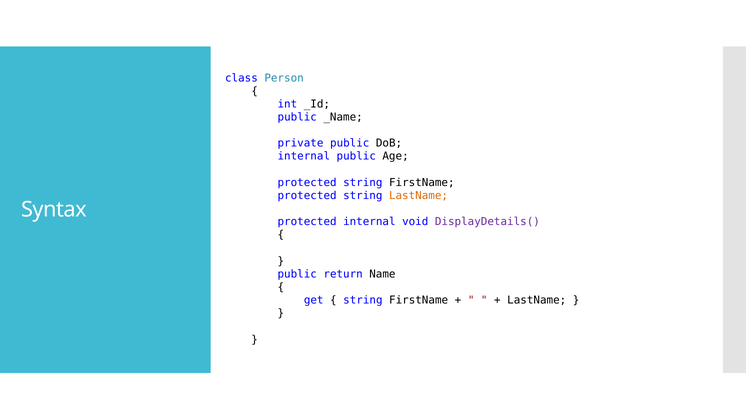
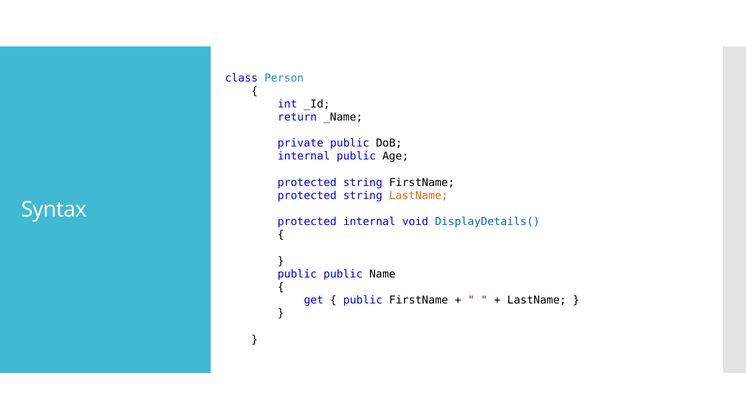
public: public -> return (297, 117)
DisplayDetails( colour: purple -> blue (487, 222)
public return: return -> public (343, 274)
string: string -> public (363, 300)
